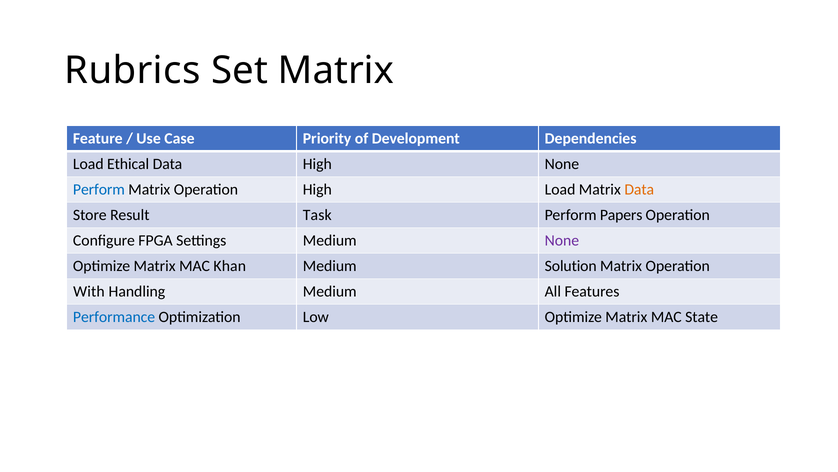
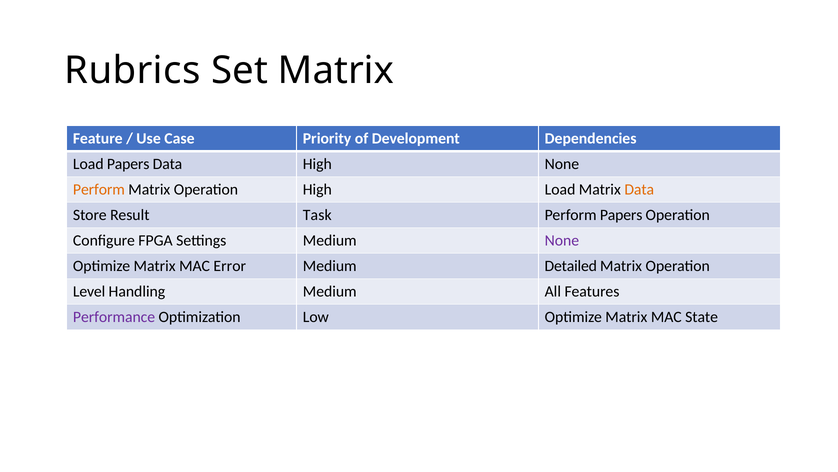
Load Ethical: Ethical -> Papers (128, 164)
Perform colour: blue -> orange (99, 189)
Khan: Khan -> Error (230, 266)
Solution: Solution -> Detailed (571, 266)
With: With -> Level (89, 291)
Performance colour: blue -> purple (114, 317)
